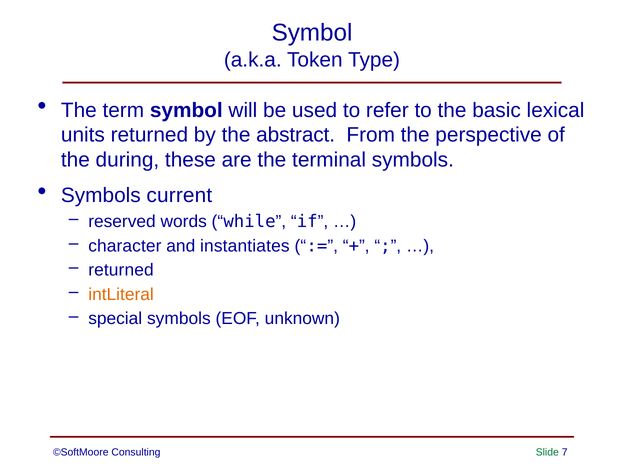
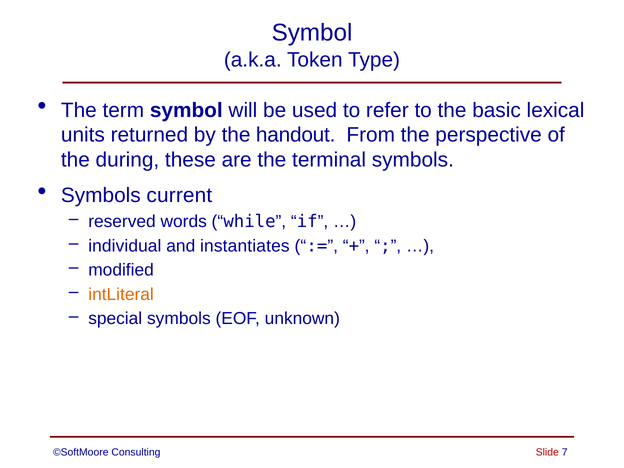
abstract: abstract -> handout (296, 135)
character: character -> individual (125, 246)
returned: returned -> modified (121, 270)
Slide colour: green -> red (547, 452)
